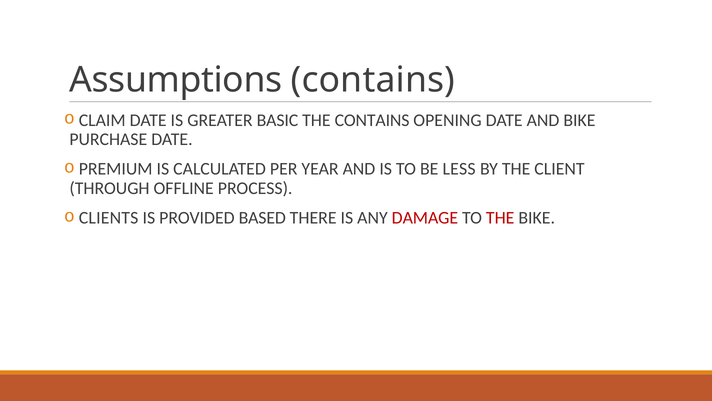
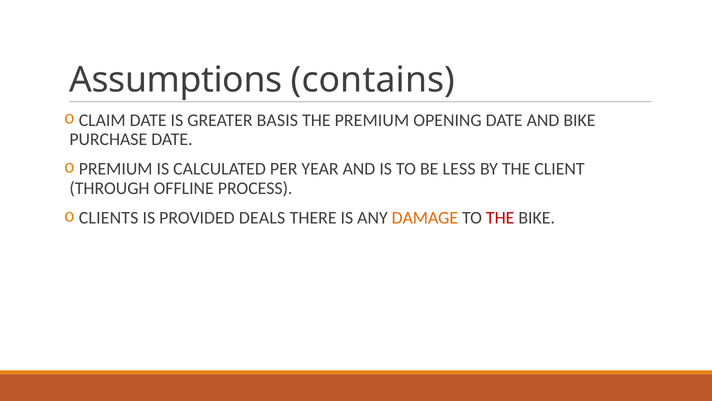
BASIC: BASIC -> BASIS (277, 120)
THE CONTAINS: CONTAINS -> PREMIUM (372, 120)
BASED: BASED -> DEALS (262, 218)
DAMAGE colour: red -> orange (425, 218)
